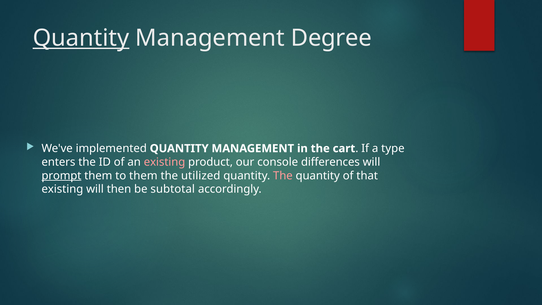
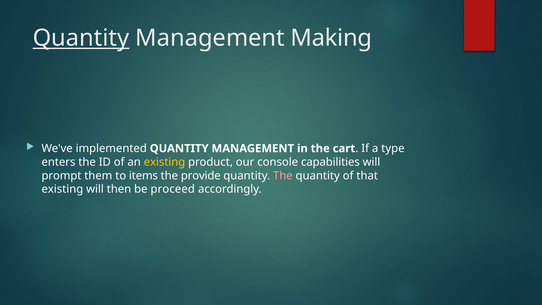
Degree: Degree -> Making (331, 38)
existing colour: pink -> yellow (164, 162)
differences: differences -> capabilities (330, 162)
prompt underline: present -> none (61, 176)
to them: them -> items (143, 176)
utilized: utilized -> provide (201, 176)
subtotal: subtotal -> proceed (173, 189)
